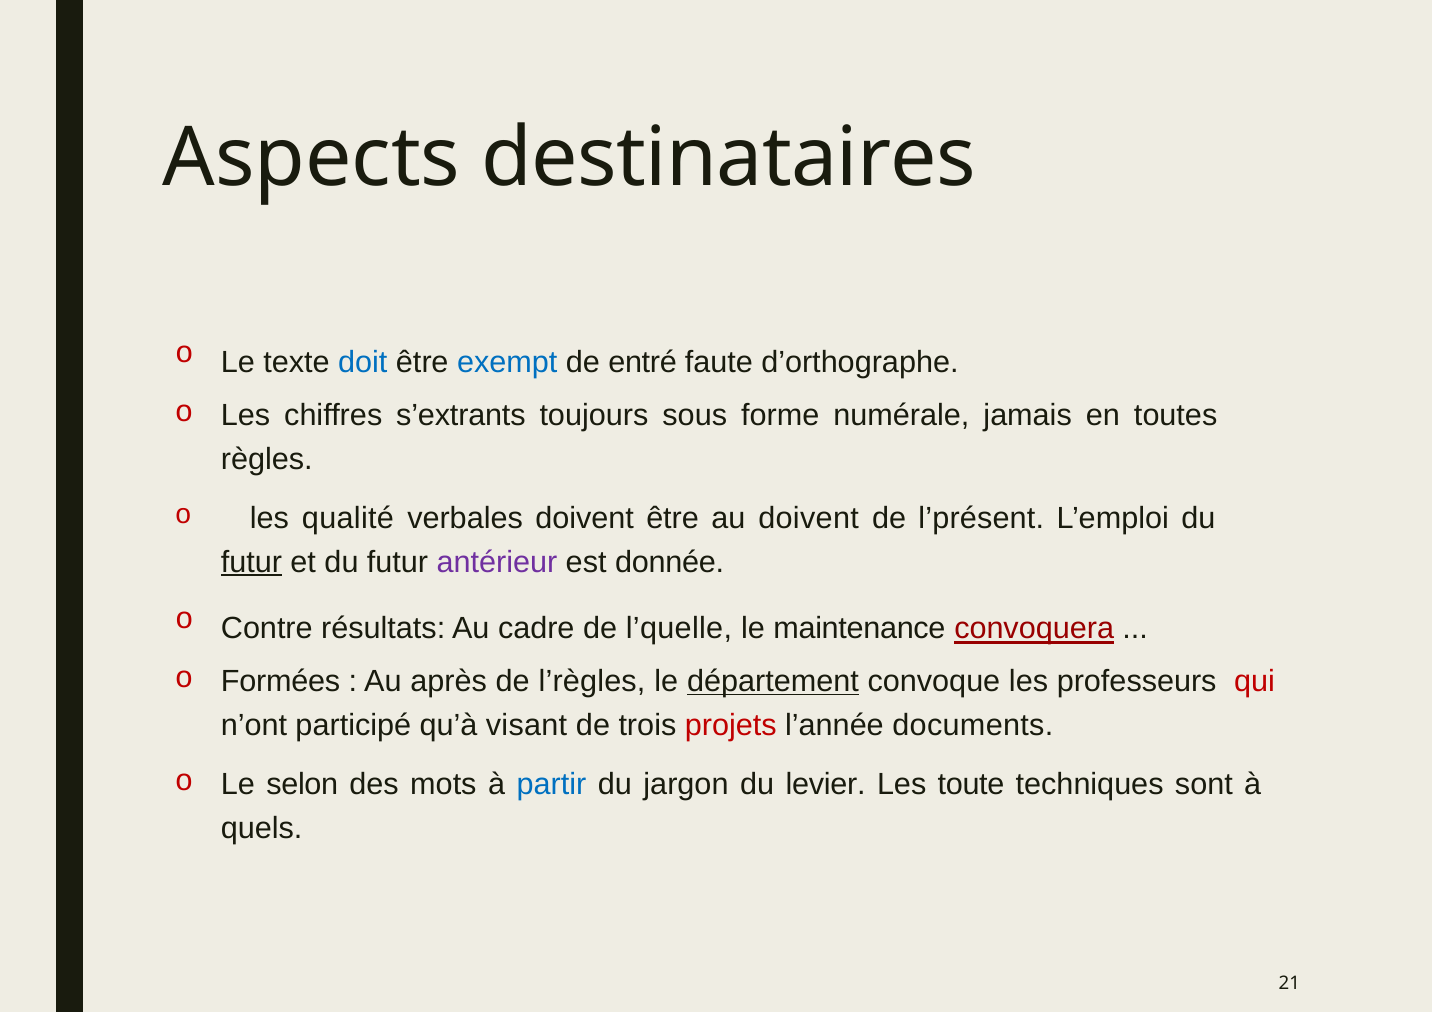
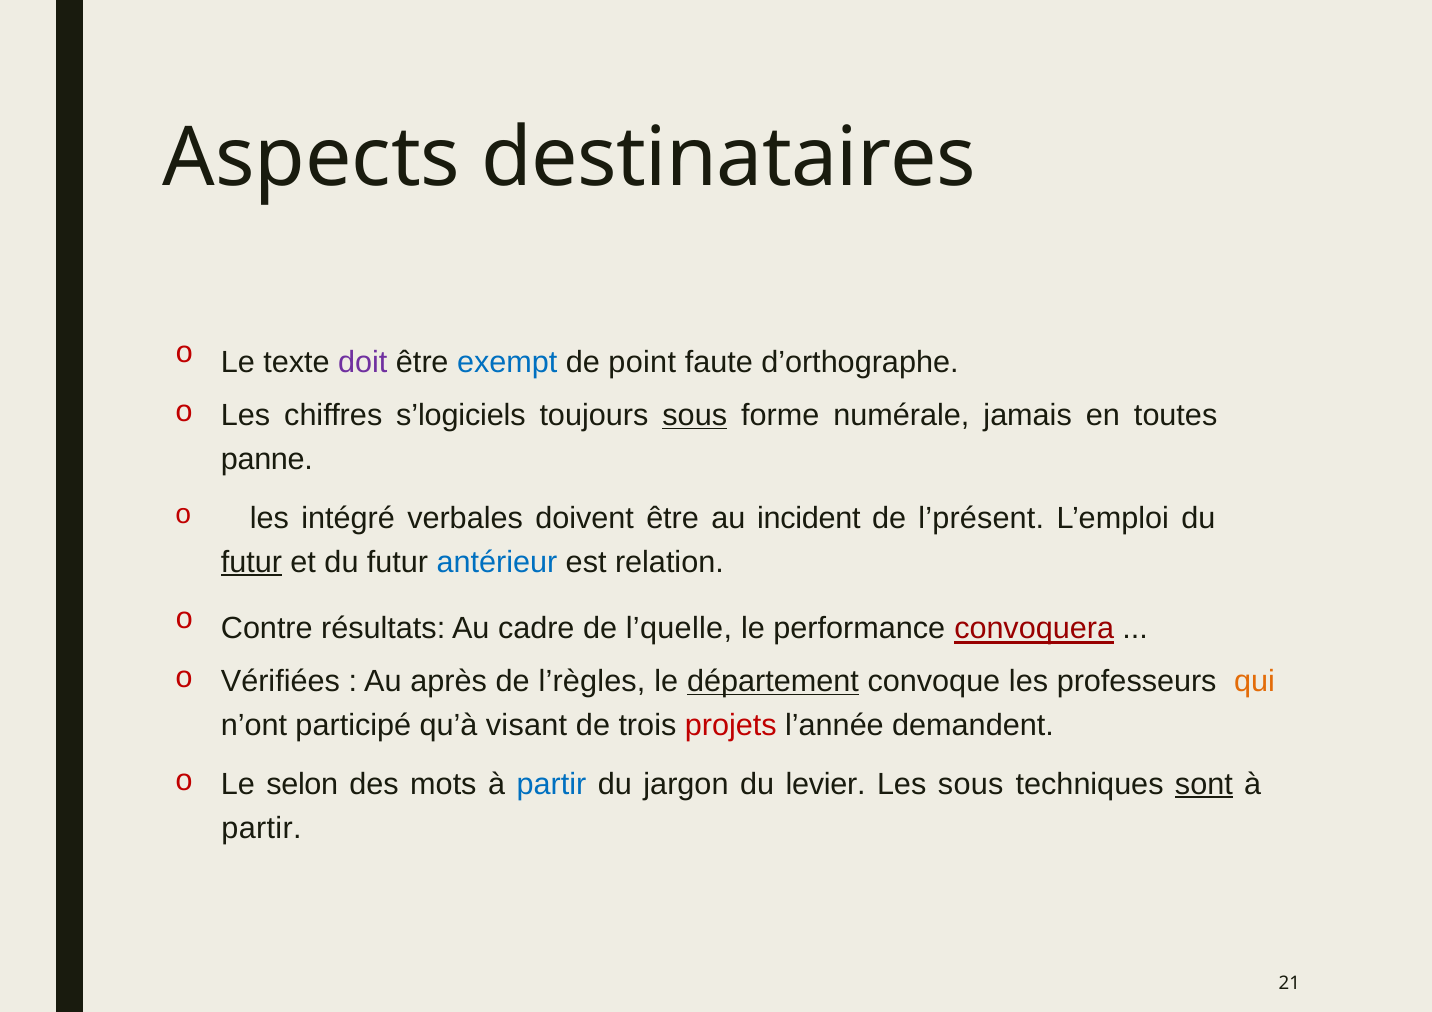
doit colour: blue -> purple (363, 363)
entré: entré -> point (642, 363)
s’extrants: s’extrants -> s’logiciels (461, 415)
sous underline: none -> present (695, 415)
règles: règles -> panne (267, 459)
qualité: qualité -> intégré (348, 518)
au doivent: doivent -> incident (809, 518)
antérieur colour: purple -> blue (497, 562)
donnée: donnée -> relation (669, 562)
maintenance: maintenance -> performance (859, 629)
Formées: Formées -> Vérifiées (280, 681)
qui colour: red -> orange (1254, 681)
documents: documents -> demandent (973, 725)
Les toute: toute -> sous (971, 784)
sont underline: none -> present (1204, 784)
quels: quels -> partir (261, 828)
